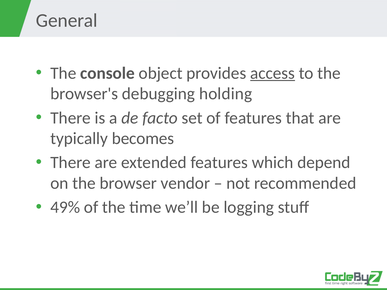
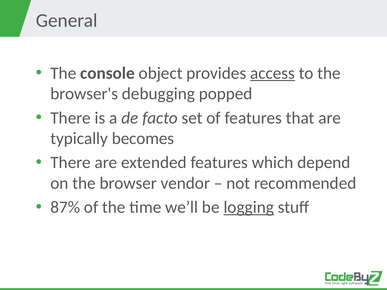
holding: holding -> popped (226, 94)
49%: 49% -> 87% (65, 207)
logging underline: none -> present (249, 207)
